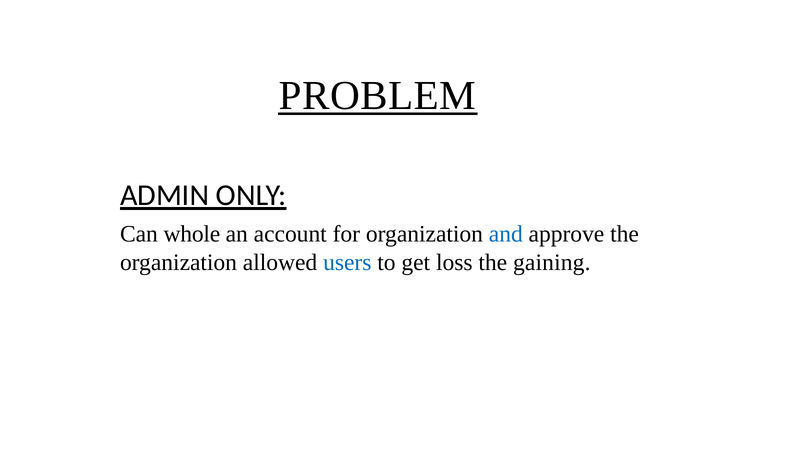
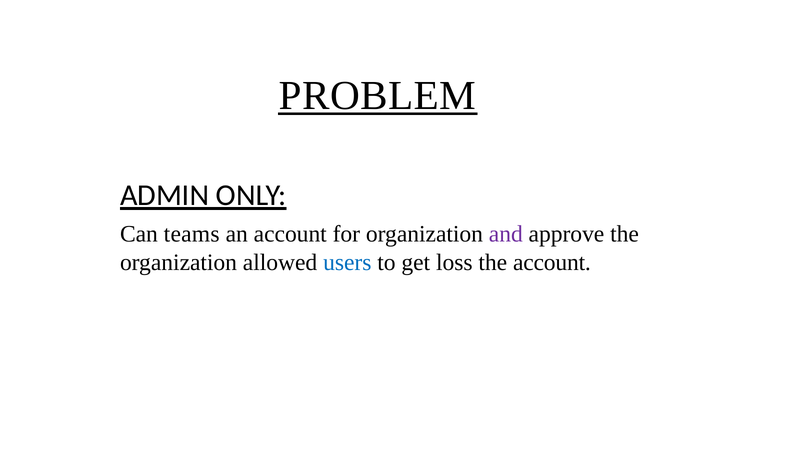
whole: whole -> teams (192, 234)
and colour: blue -> purple (506, 234)
the gaining: gaining -> account (552, 263)
